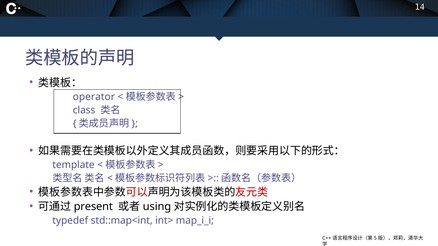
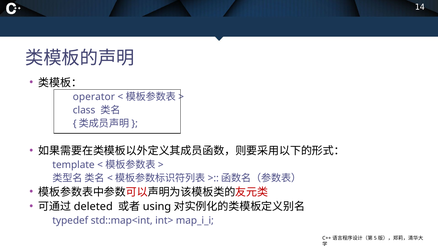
present: present -> deleted (93, 207)
